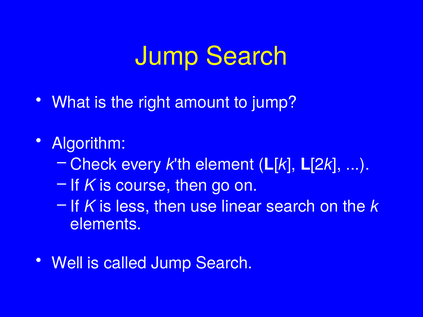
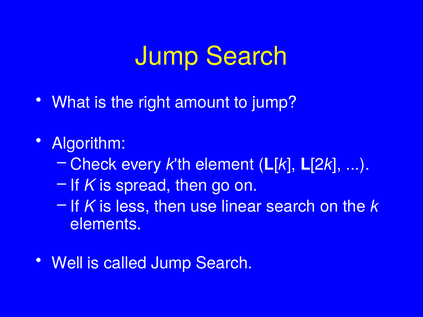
course: course -> spread (143, 186)
